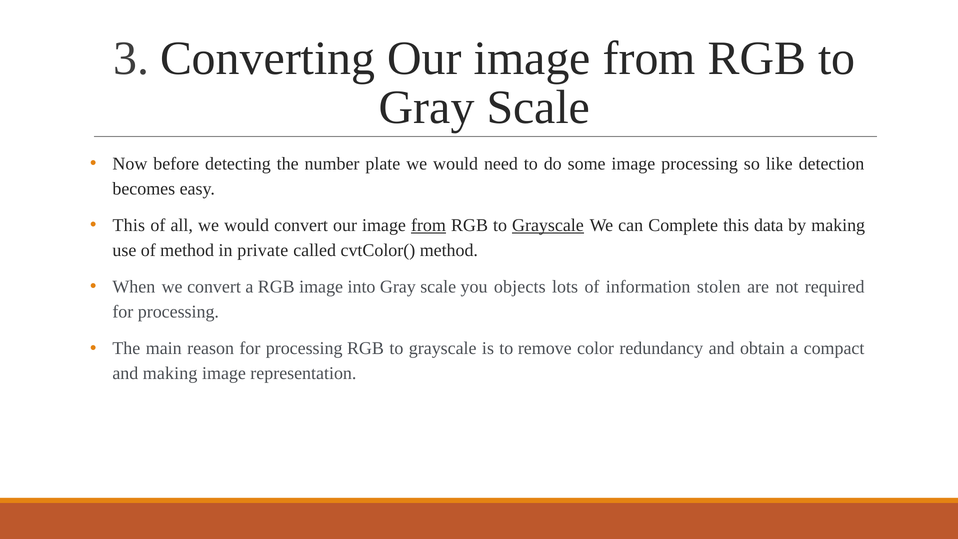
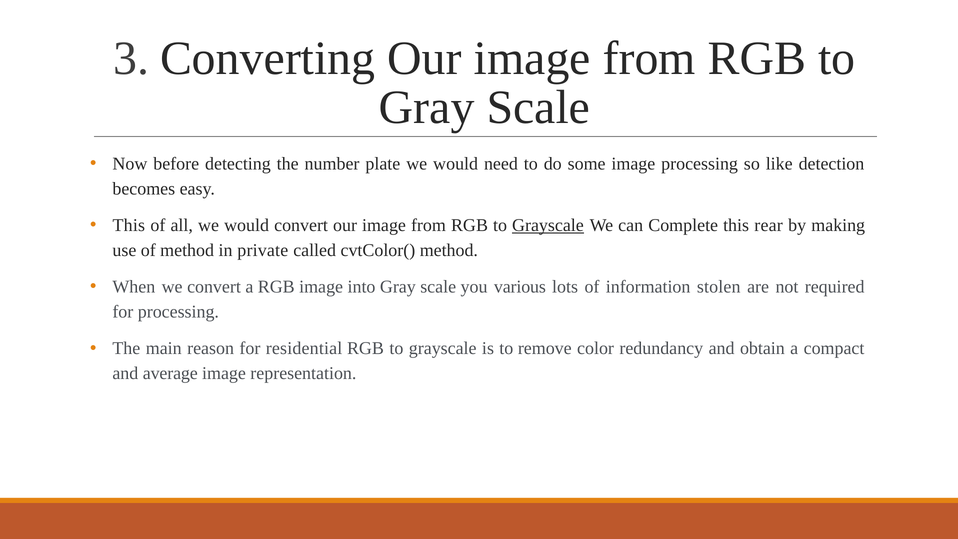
from underline: present -> none (428, 225)
data: data -> rear (769, 225)
objects: objects -> various (520, 287)
reason for processing: processing -> residential (304, 348)
and making: making -> average (170, 373)
